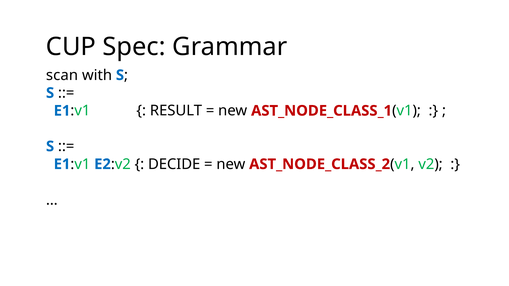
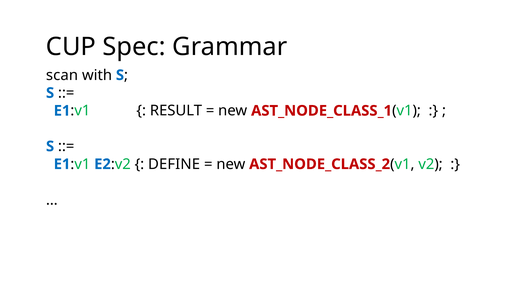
DECIDE: DECIDE -> DEFINE (174, 164)
